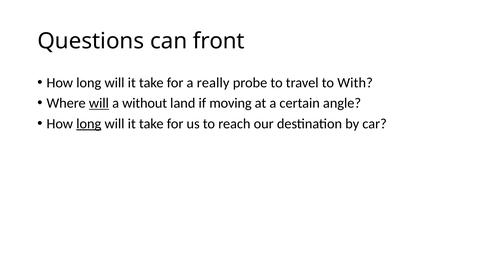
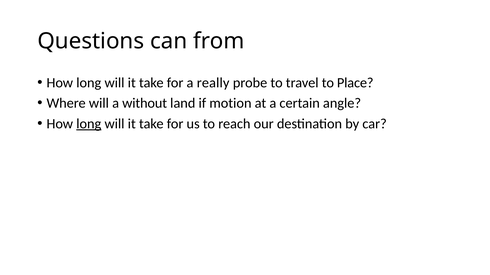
front: front -> from (219, 41)
With: With -> Place (355, 83)
will underline: present -> none (99, 103)
moving: moving -> motion (230, 103)
